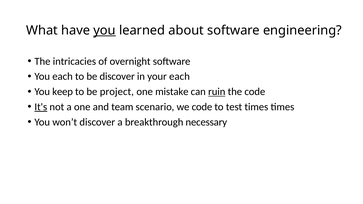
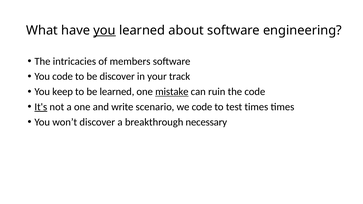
overnight: overnight -> members (130, 61)
You each: each -> code (63, 77)
your each: each -> track (180, 77)
be project: project -> learned (117, 92)
mistake underline: none -> present (172, 92)
ruin underline: present -> none (217, 92)
team: team -> write (122, 107)
